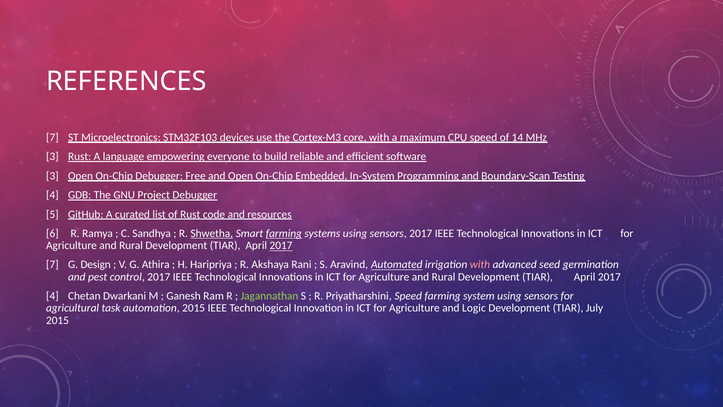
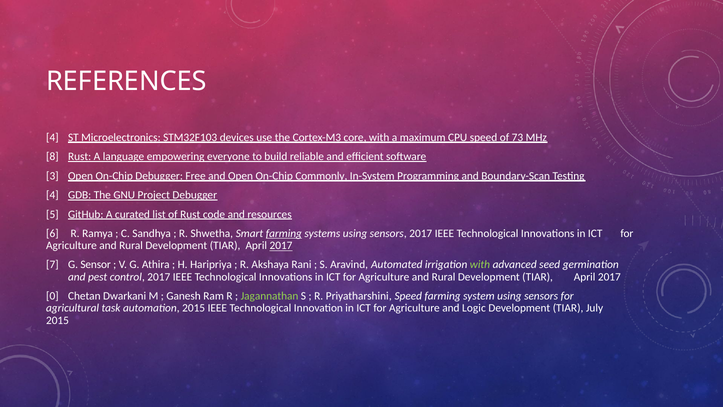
7: 7 -> 4 (52, 137)
14: 14 -> 73 (517, 137)
3: 3 -> 8 (52, 156)
Embedded: Embedded -> Commonly (321, 176)
Shwetha underline: present -> none (212, 233)
Design: Design -> Sensor (96, 265)
Automated underline: present -> none (397, 265)
with colour: pink -> light green (480, 265)
4: 4 -> 0 (52, 296)
